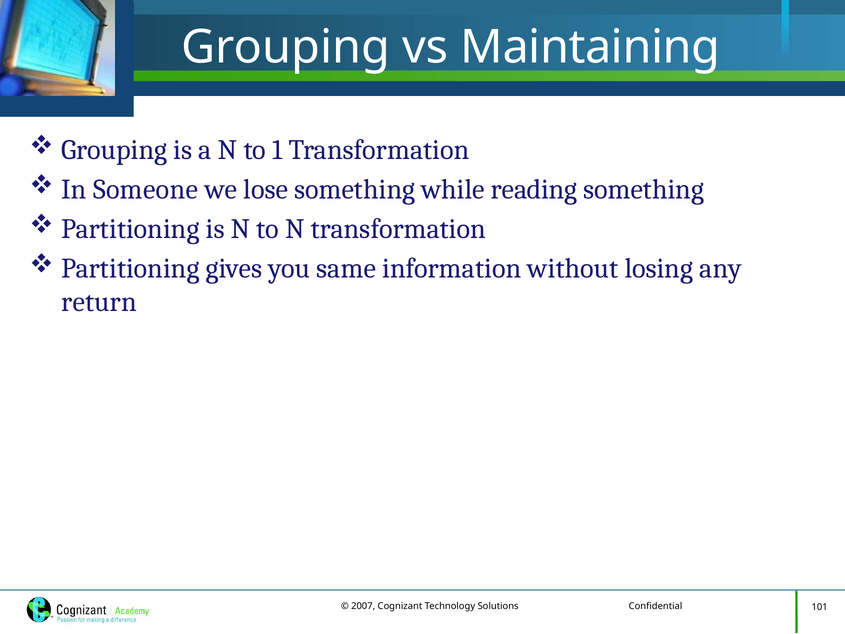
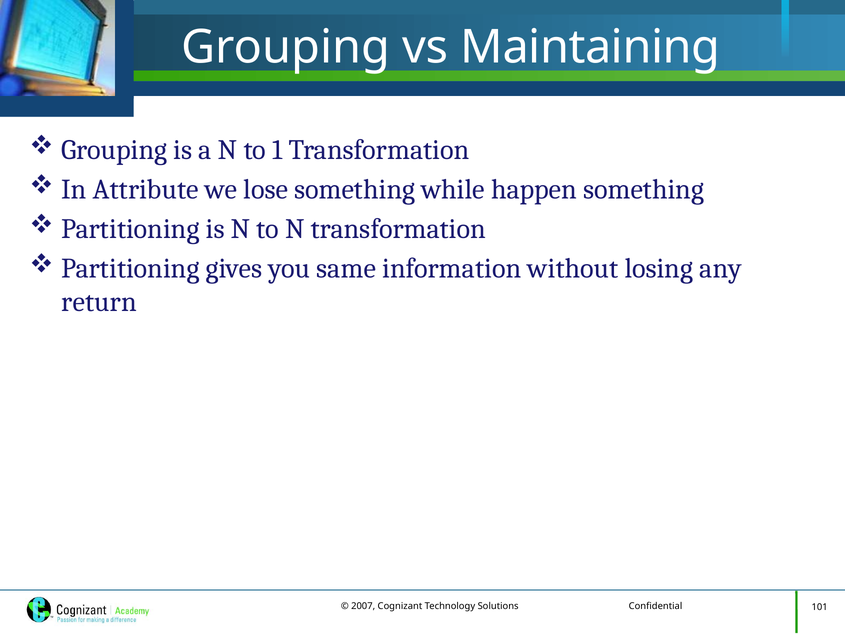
Someone: Someone -> Attribute (146, 189)
reading: reading -> happen (534, 189)
